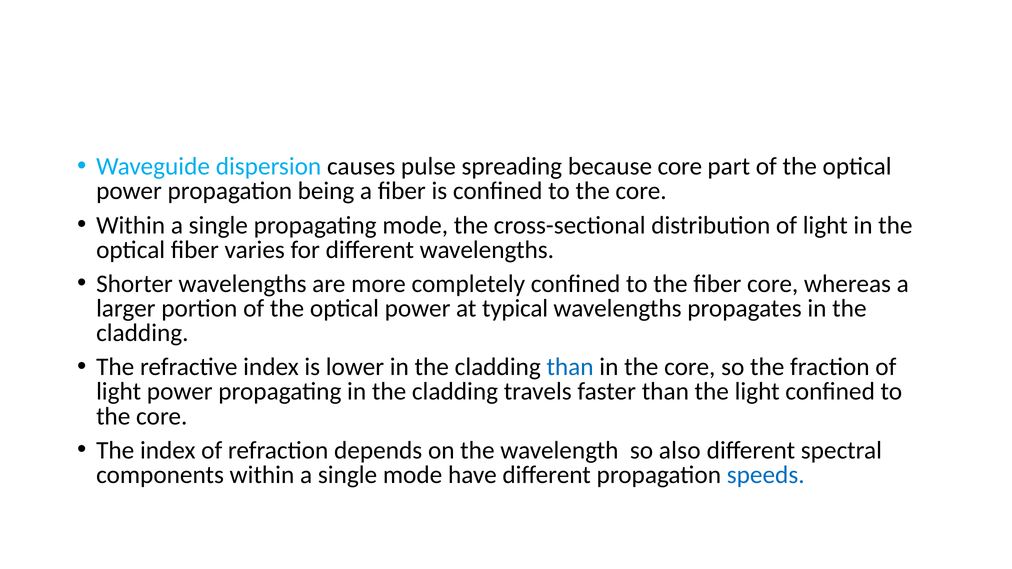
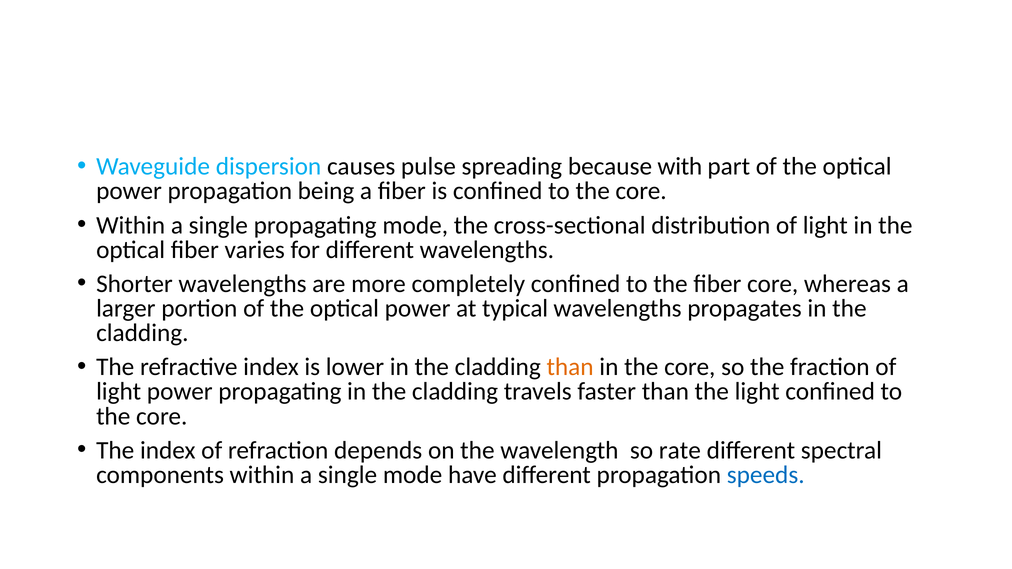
because core: core -> with (680, 167)
than colour: blue -> orange (570, 367)
also: also -> rate (680, 450)
